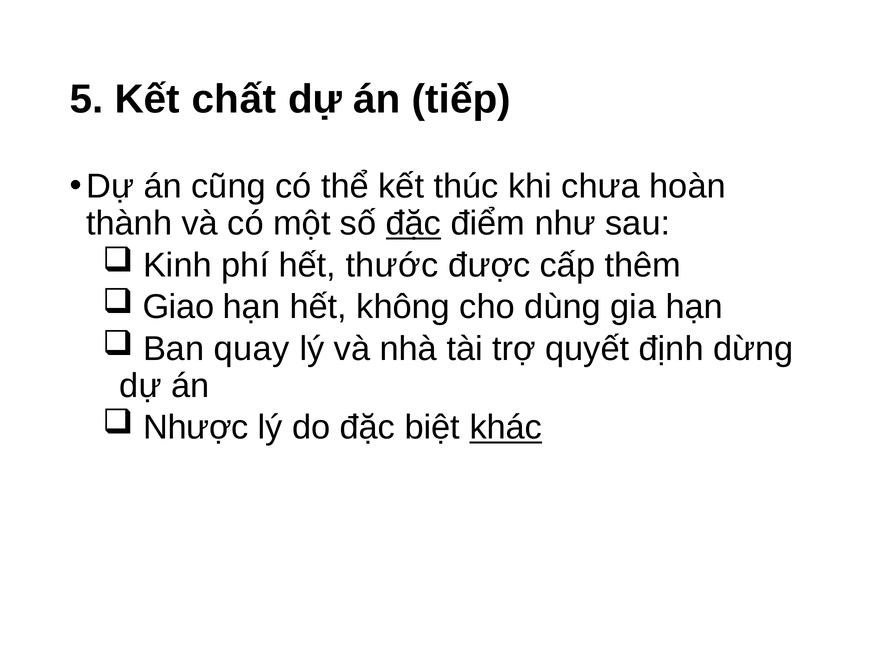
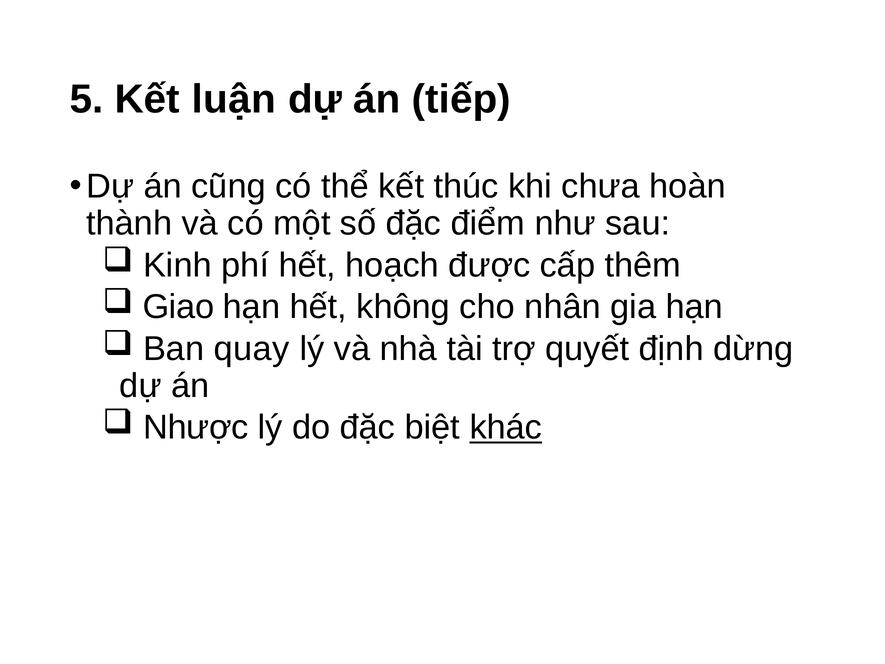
chất: chất -> luận (234, 99)
đặc underline: present -> none (413, 223)
thước: thước -> hoạch (392, 265)
dùng: dùng -> nhân (563, 307)
